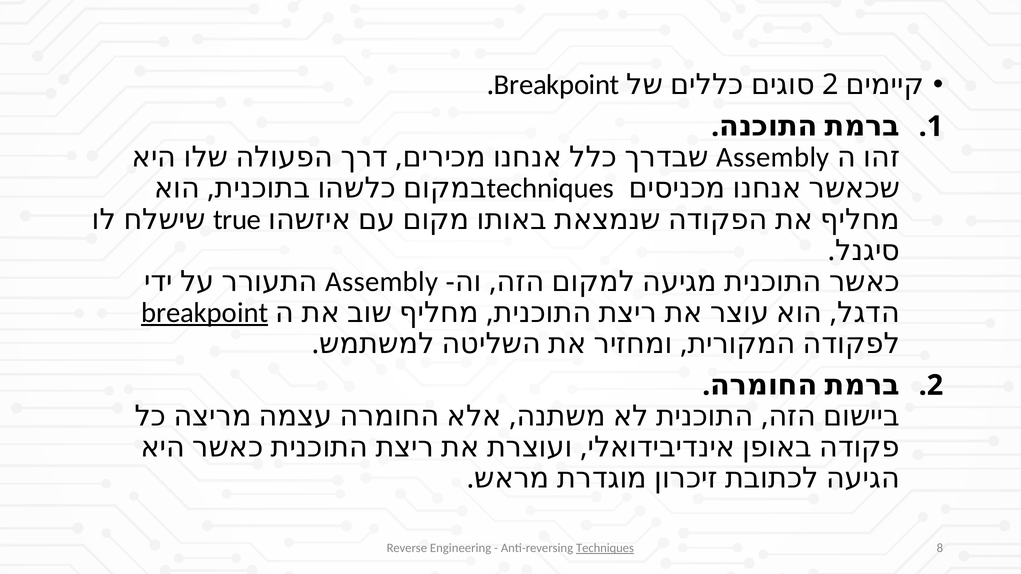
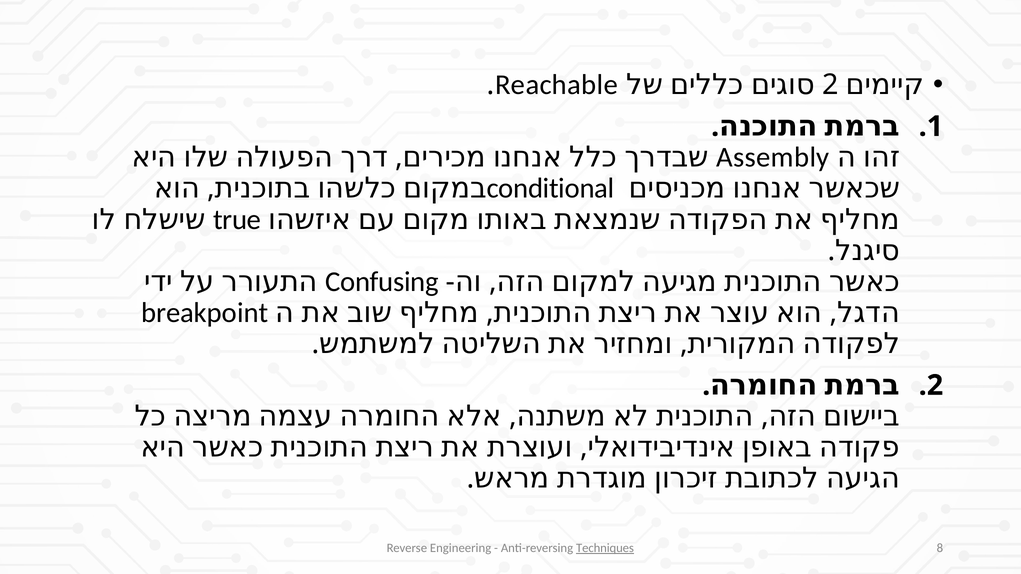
Breakpoint: Breakpoint -> Reachable (556, 85)
techniques: techniques -> conditional (550, 189)
Assembly: Assembly -> Confusing (382, 282)
breakpoint underline: present -> none (205, 313)
